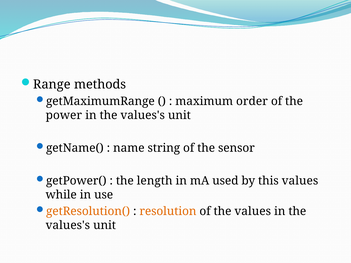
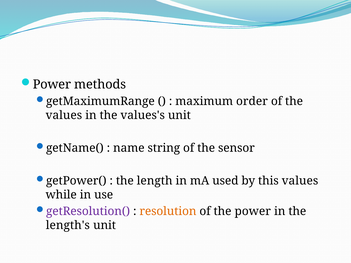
Range: Range -> Power (52, 85)
power: power -> values (64, 115)
getResolution( colour: orange -> purple (88, 211)
the values: values -> power (253, 211)
values's: values's -> length's (68, 225)
